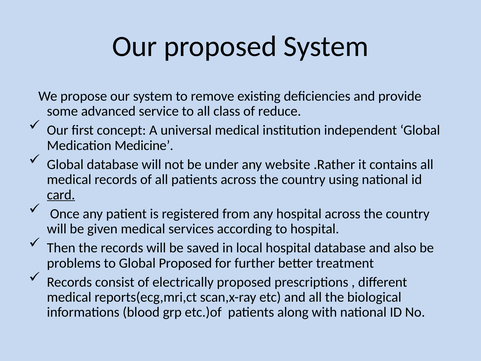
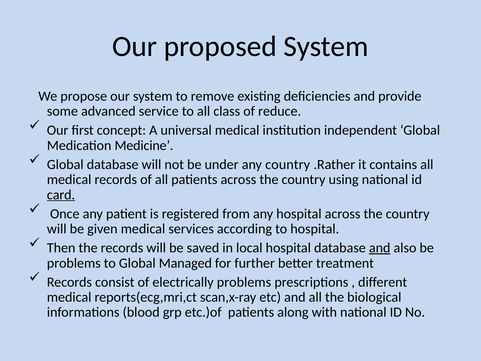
any website: website -> country (288, 164)
and underline: none -> present (380, 248)
Global Proposed: Proposed -> Managed (185, 263)
electrically proposed: proposed -> problems (244, 282)
